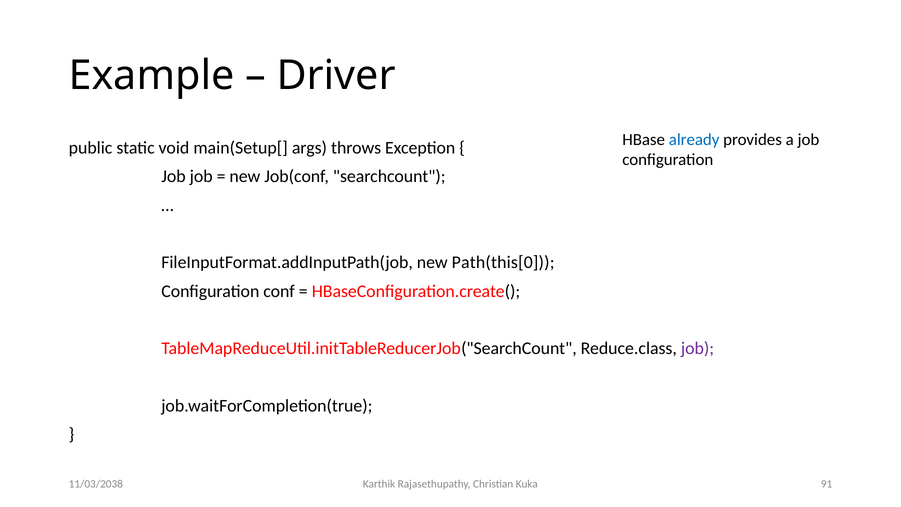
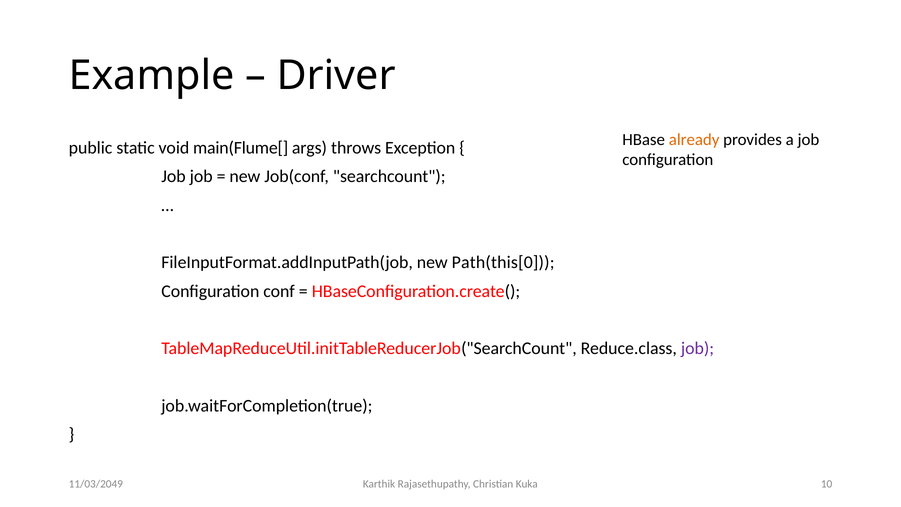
already colour: blue -> orange (694, 140)
main(Setup[: main(Setup[ -> main(Flume[ (241, 148)
91: 91 -> 10 (827, 484)
11/03/2038: 11/03/2038 -> 11/03/2049 (96, 484)
